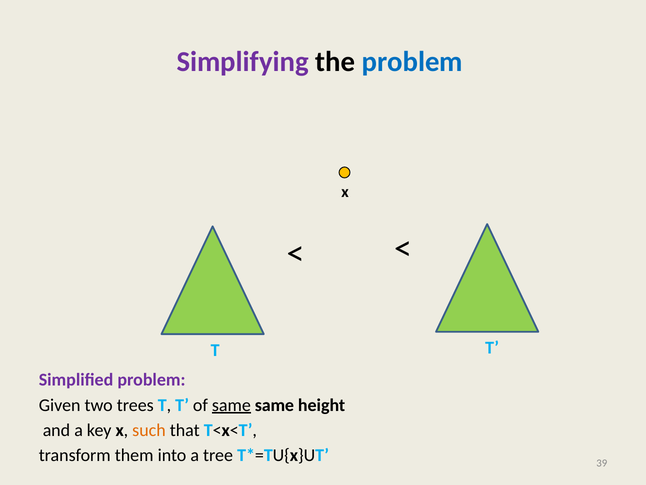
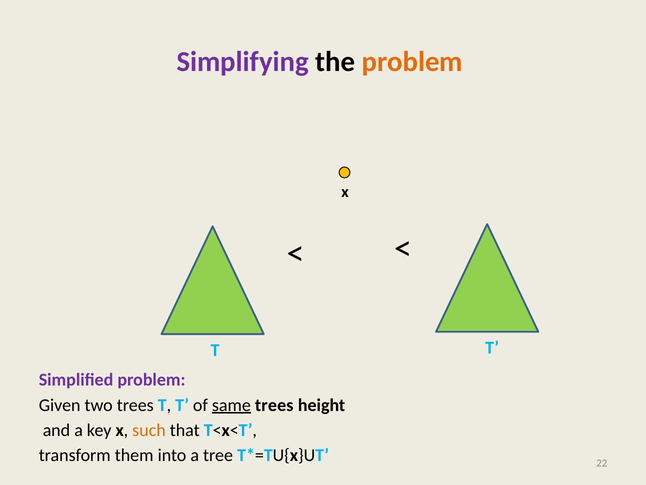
problem colour: blue -> orange (412, 62)
same same: same -> trees (274, 405)
39: 39 -> 22 (602, 463)
